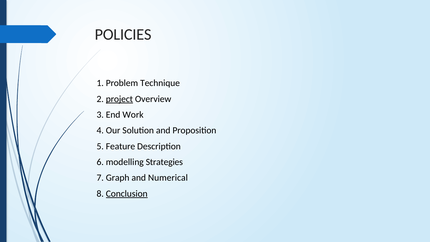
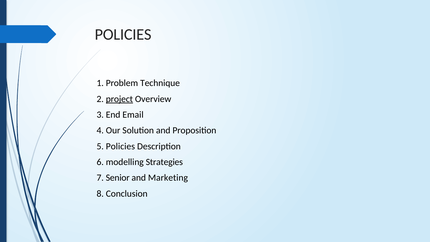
Work: Work -> Email (133, 115)
5 Feature: Feature -> Policies (120, 146)
Graph: Graph -> Senior (118, 178)
Numerical: Numerical -> Marketing (168, 178)
Conclusion underline: present -> none (127, 194)
